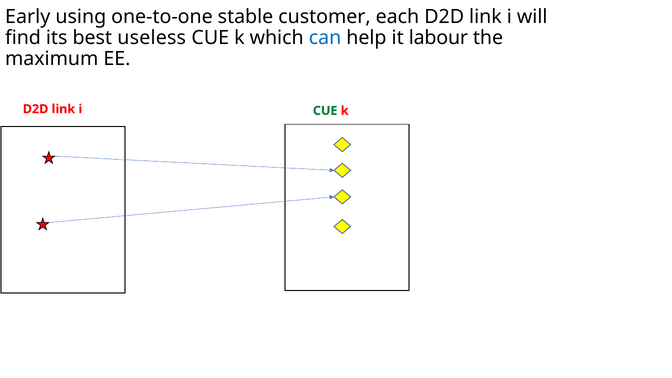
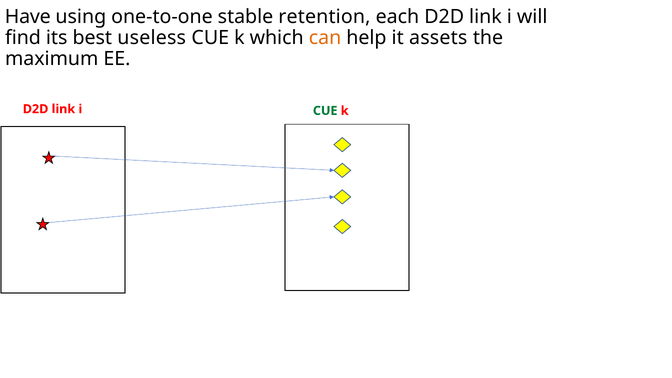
Early: Early -> Have (28, 17)
customer: customer -> retention (324, 17)
can colour: blue -> orange (325, 38)
labour: labour -> assets (438, 38)
